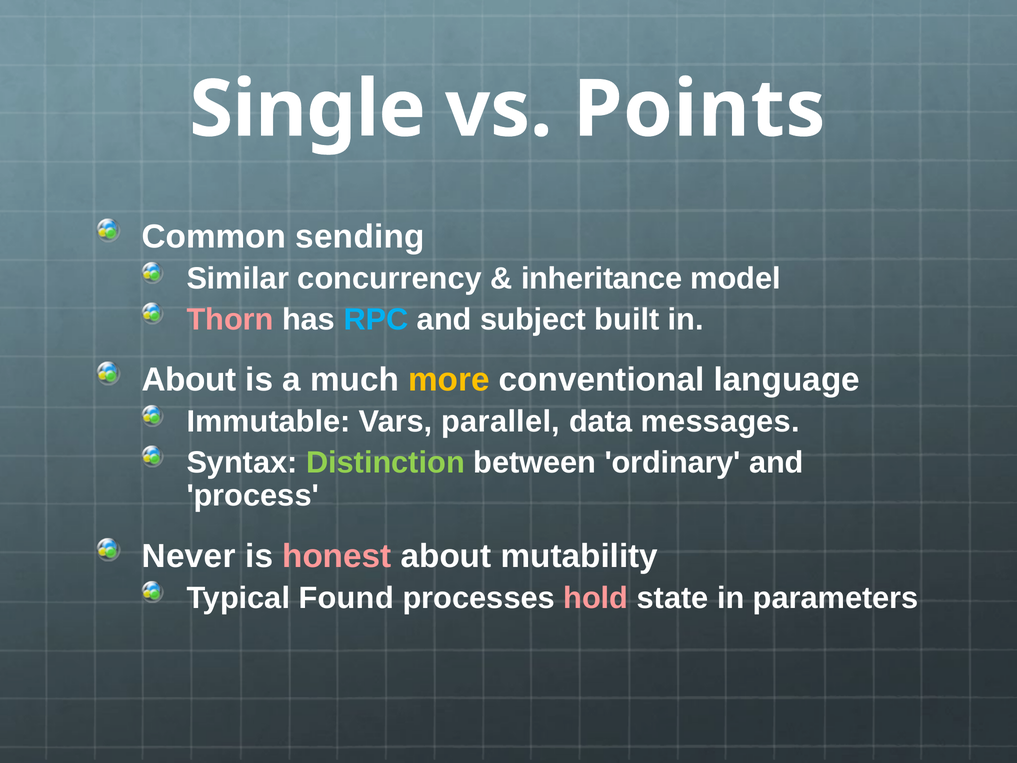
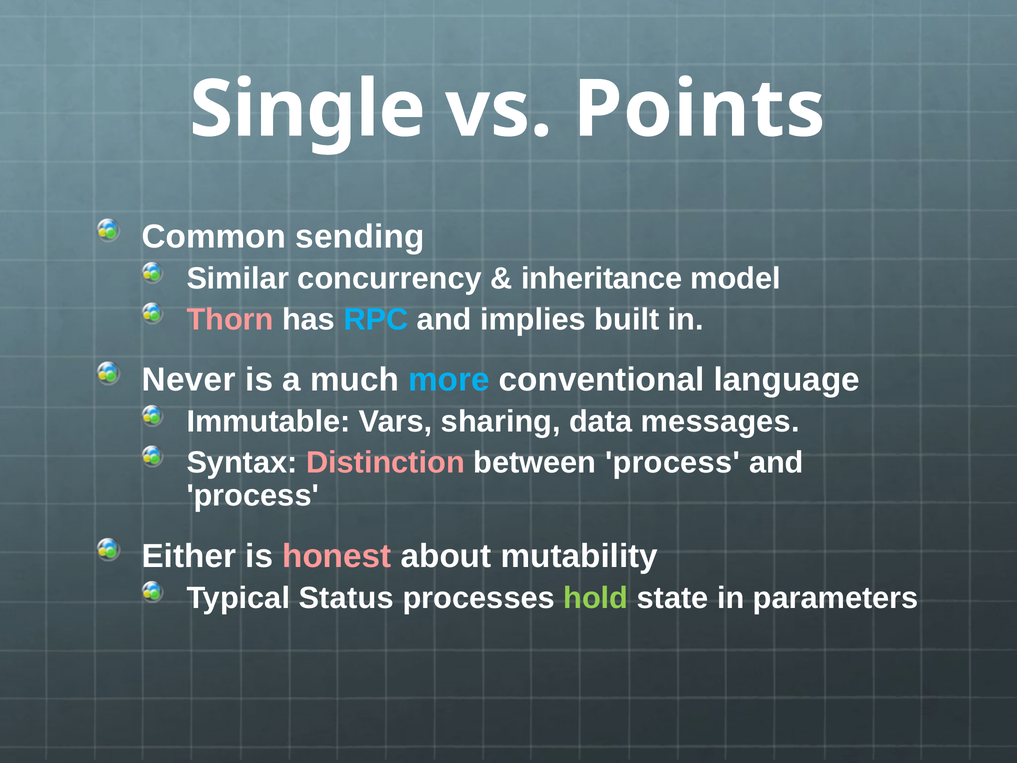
subject: subject -> implies (533, 319)
About: About -> Never (189, 380)
more colour: yellow -> light blue (449, 380)
parallel: parallel -> sharing (501, 422)
Distinction colour: light green -> pink (385, 462)
between ordinary: ordinary -> process (672, 462)
Never: Never -> Either (189, 556)
Found: Found -> Status (346, 598)
hold colour: pink -> light green (596, 598)
